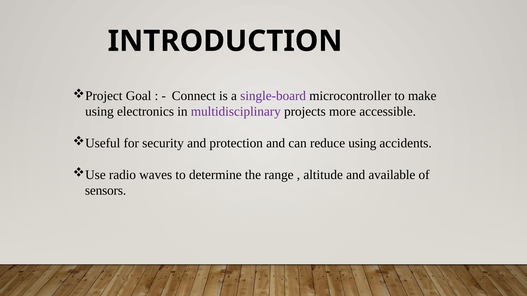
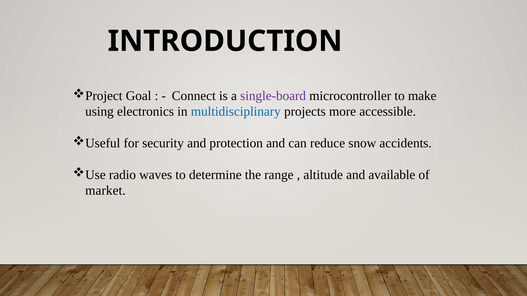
multidisciplinary colour: purple -> blue (236, 112)
reduce using: using -> snow (362, 143)
sensors: sensors -> market (105, 191)
